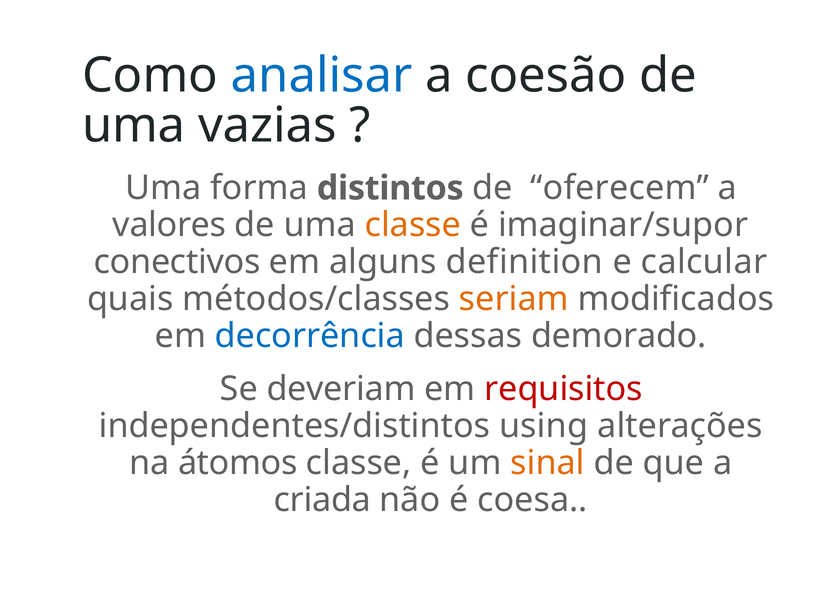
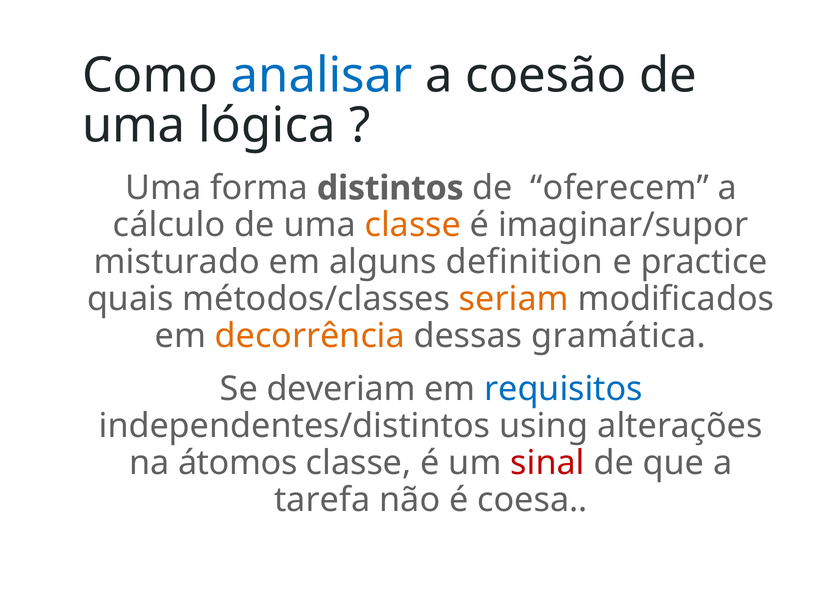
vazias: vazias -> lógica (267, 126)
valores: valores -> cálculo (169, 225)
conectivos: conectivos -> misturado (177, 262)
calcular: calcular -> practice (704, 262)
decorrência colour: blue -> orange (310, 336)
demorado: demorado -> gramática (619, 336)
requisitos colour: red -> blue (563, 389)
sinal colour: orange -> red (548, 463)
criada: criada -> tarefa (322, 500)
